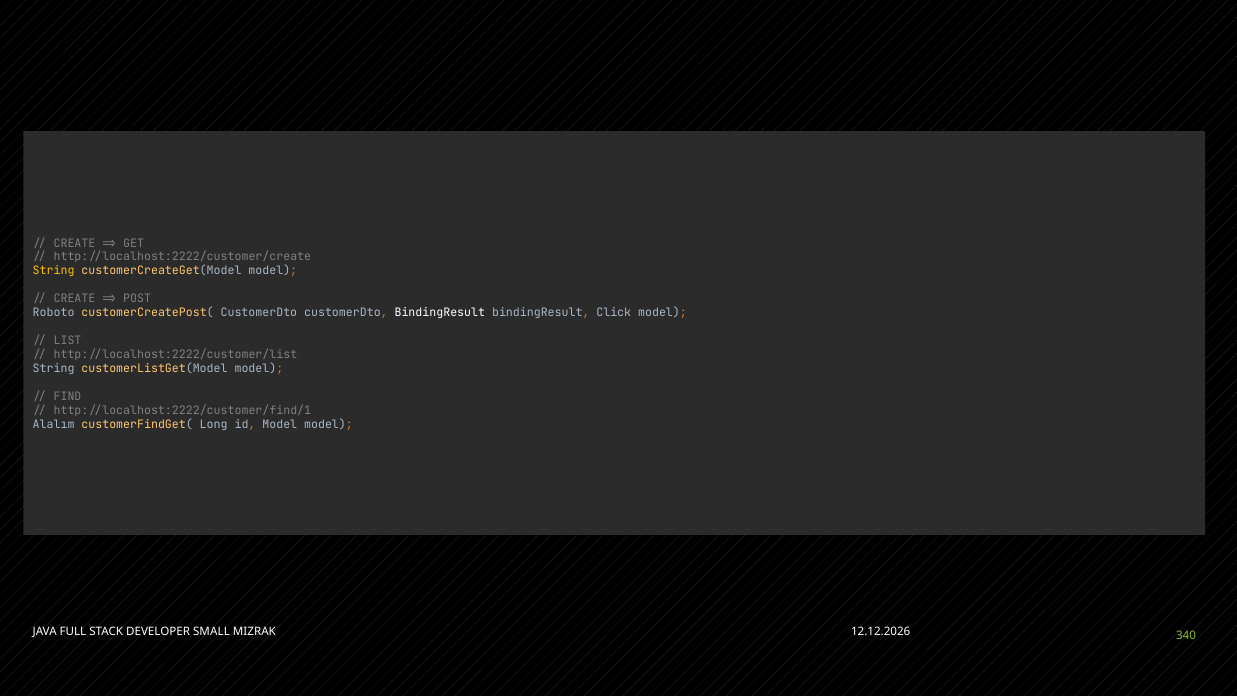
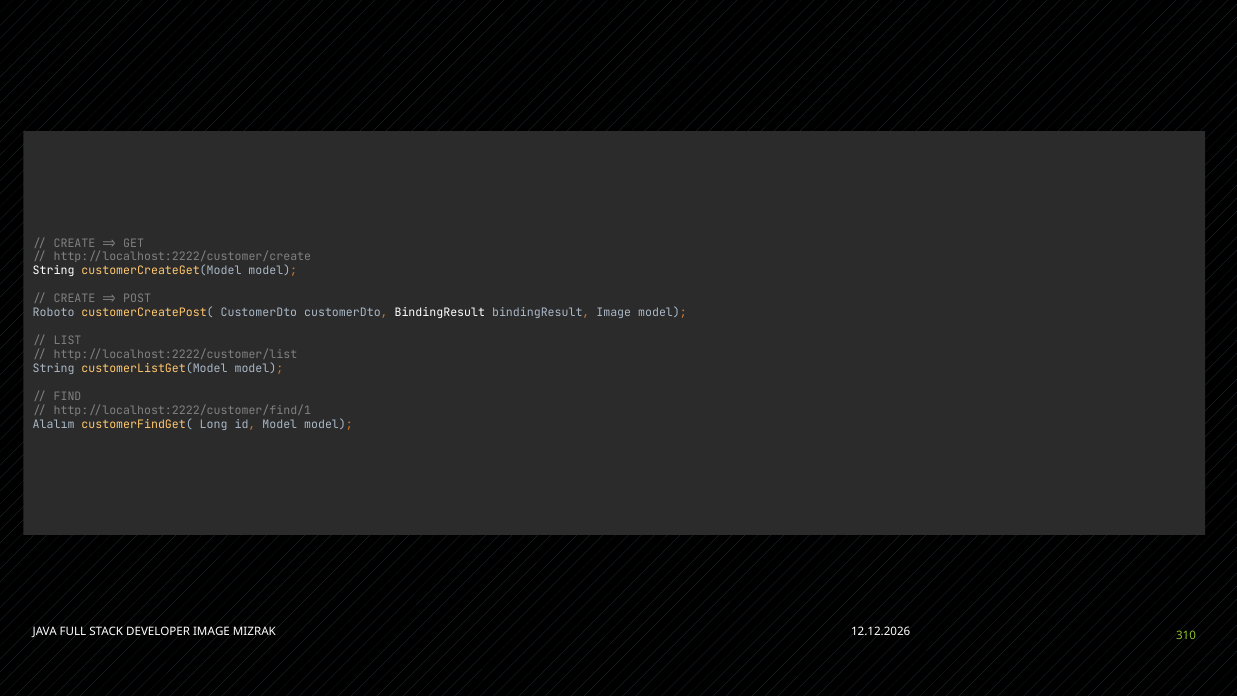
String colour: yellow -> white (54, 271)
bindingResult Click: Click -> Image (614, 313)
DEVELOPER SMALL: SMALL -> IMAGE (211, 631)
340: 340 -> 310 (1186, 636)
